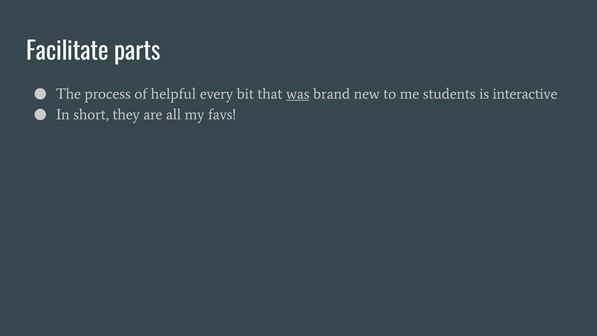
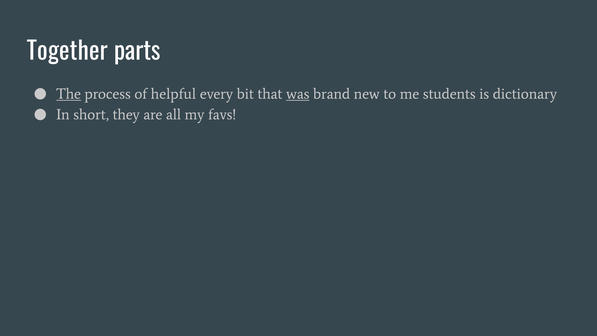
Facilitate: Facilitate -> Together (67, 52)
The underline: none -> present (69, 94)
interactive: interactive -> dictionary (525, 94)
